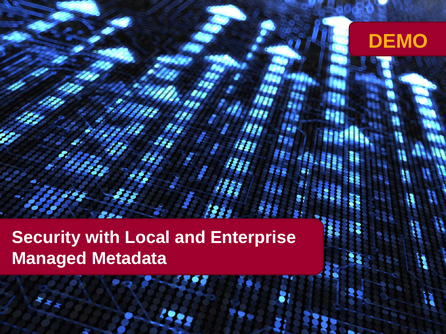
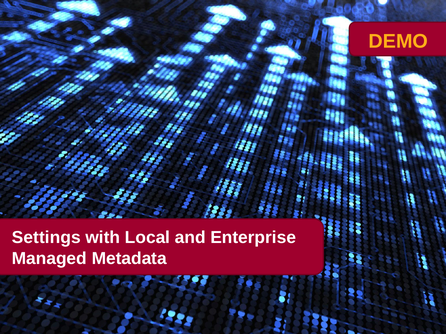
Security: Security -> Settings (46, 238)
